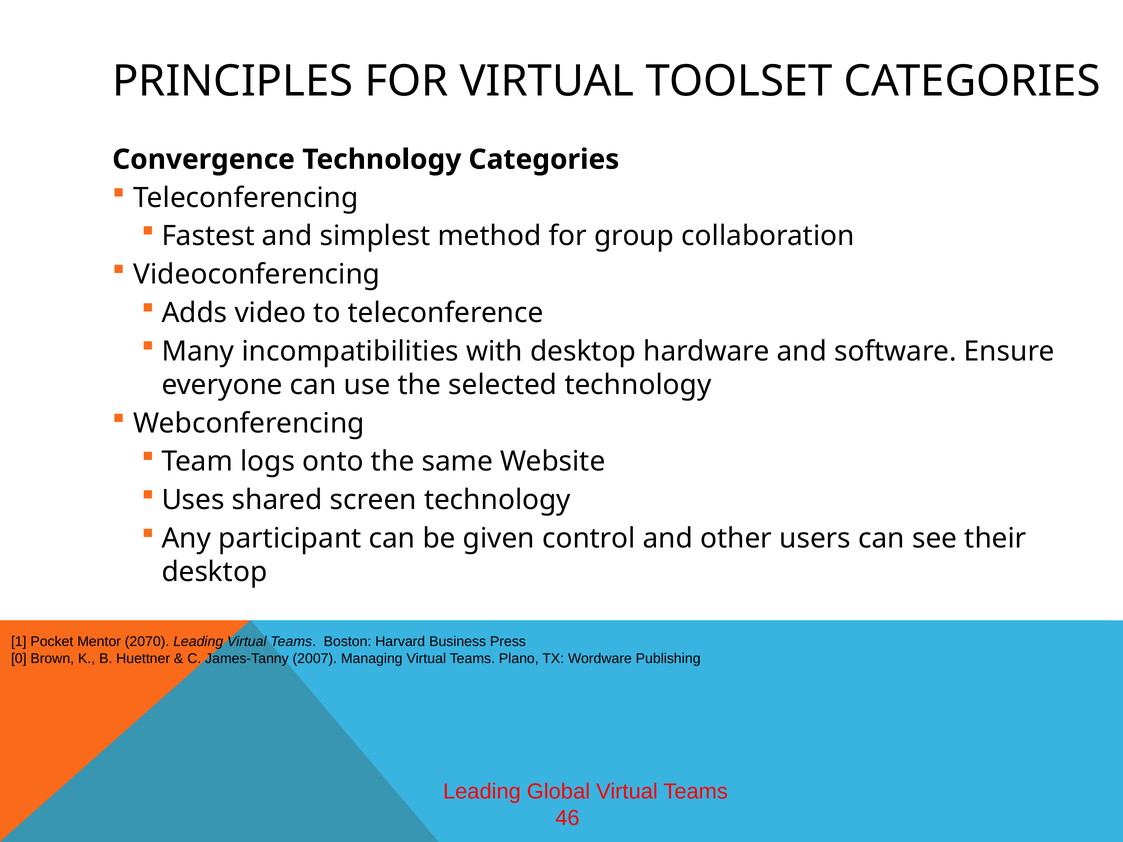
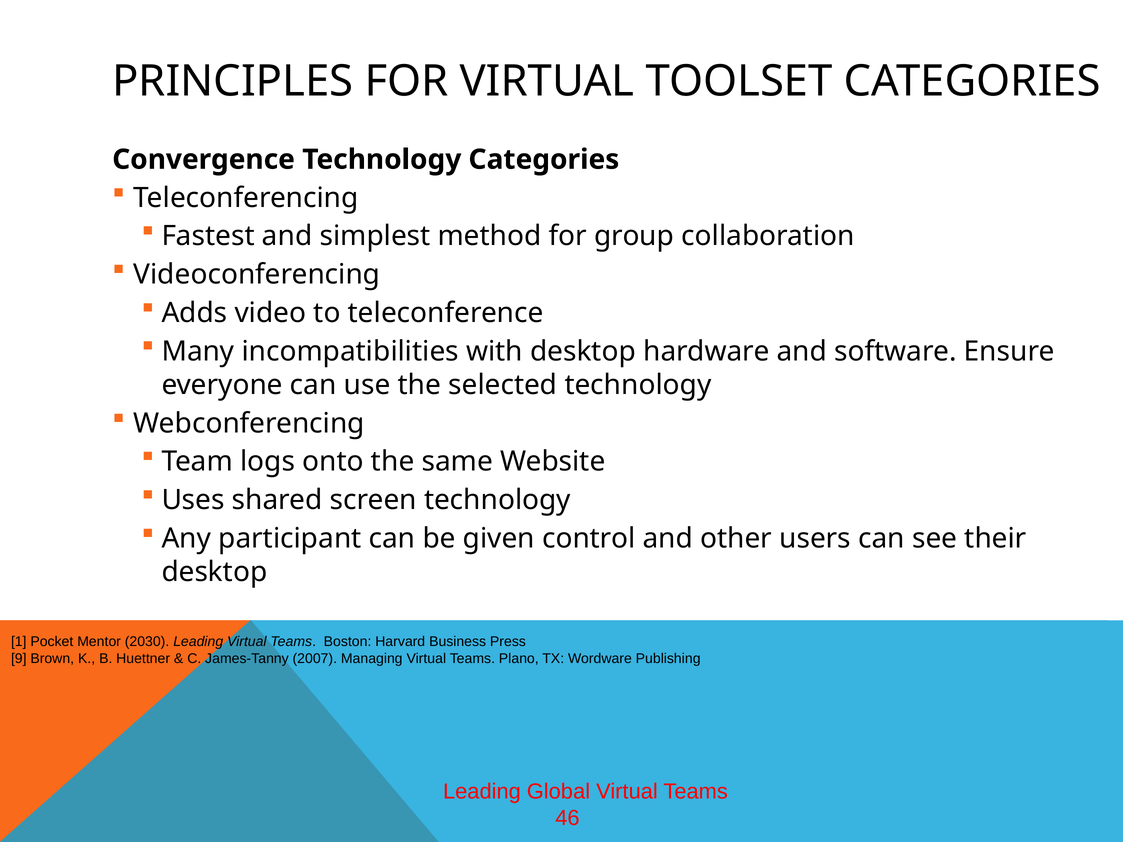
2070: 2070 -> 2030 (147, 642)
0: 0 -> 9 (19, 659)
